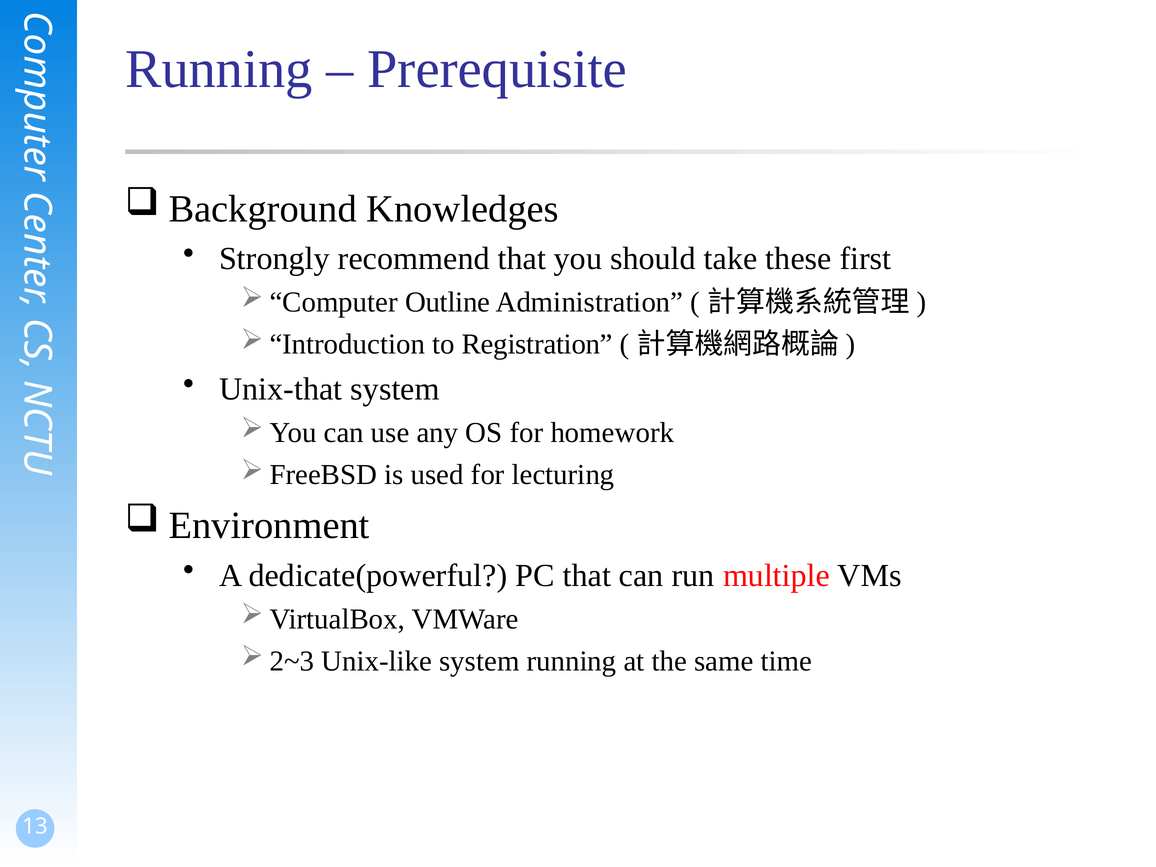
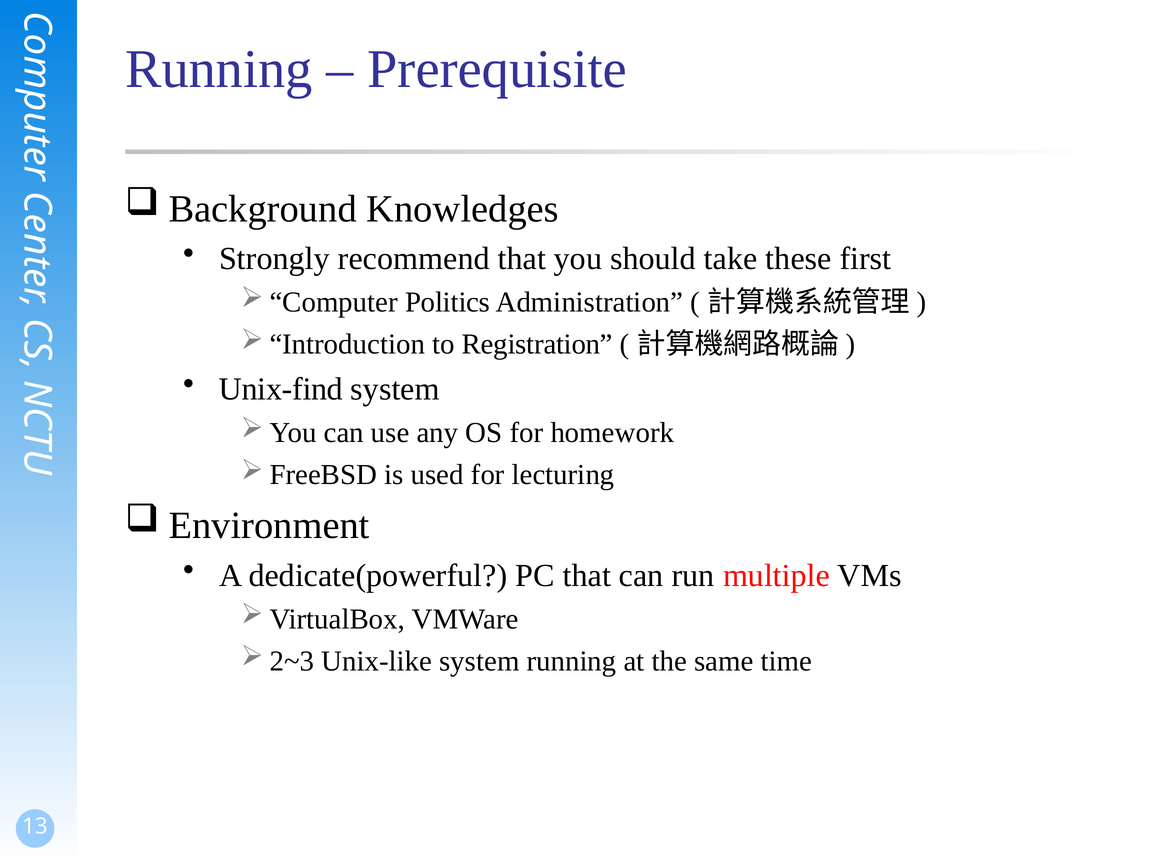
Outline: Outline -> Politics (448, 302)
Unix-that: Unix-that -> Unix-find (281, 389)
